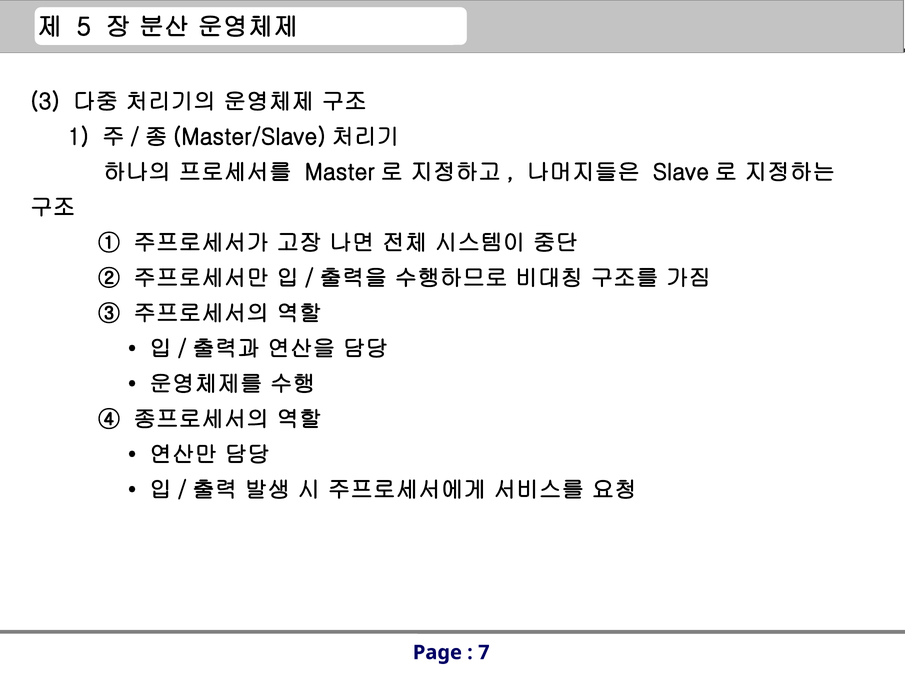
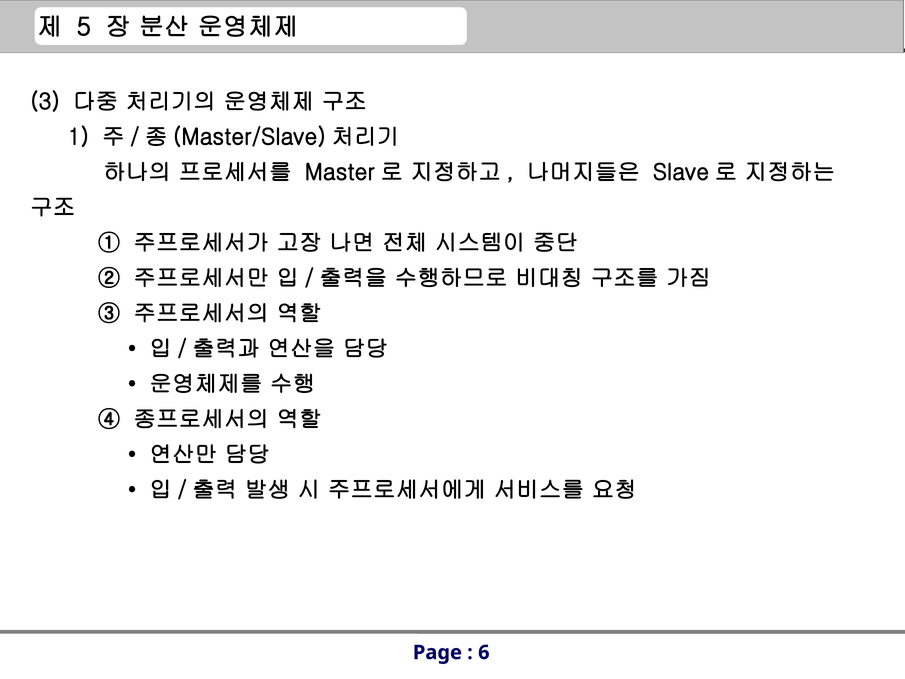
7: 7 -> 6 (484, 652)
